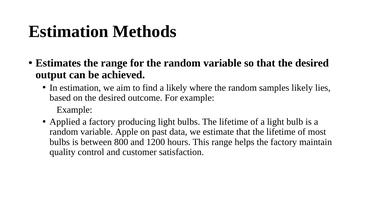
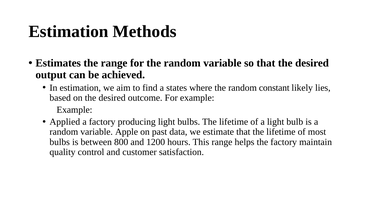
a likely: likely -> states (177, 88)
samples: samples -> constant (274, 88)
